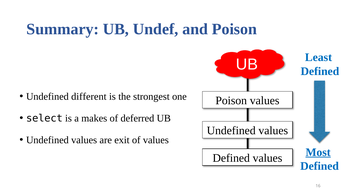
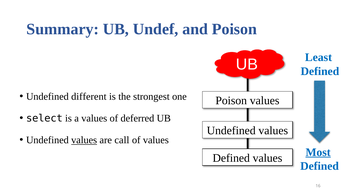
a makes: makes -> values (94, 118)
values underline: none -> present (84, 140)
exit: exit -> call (122, 140)
